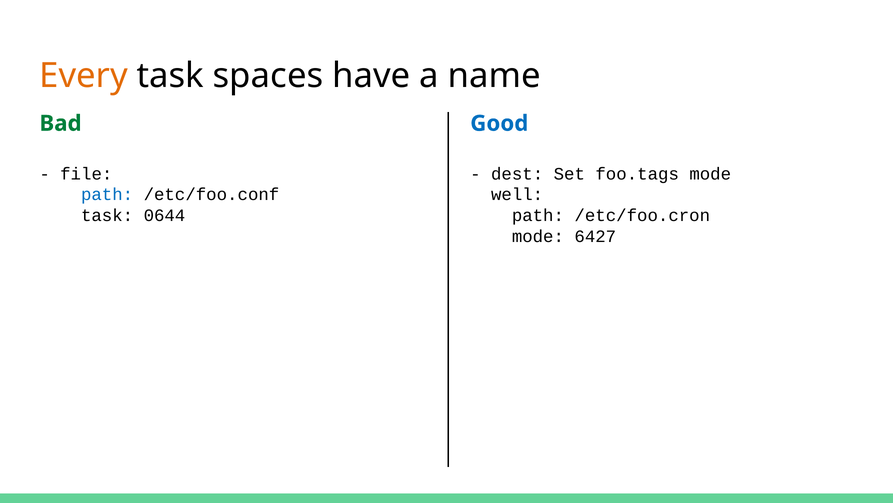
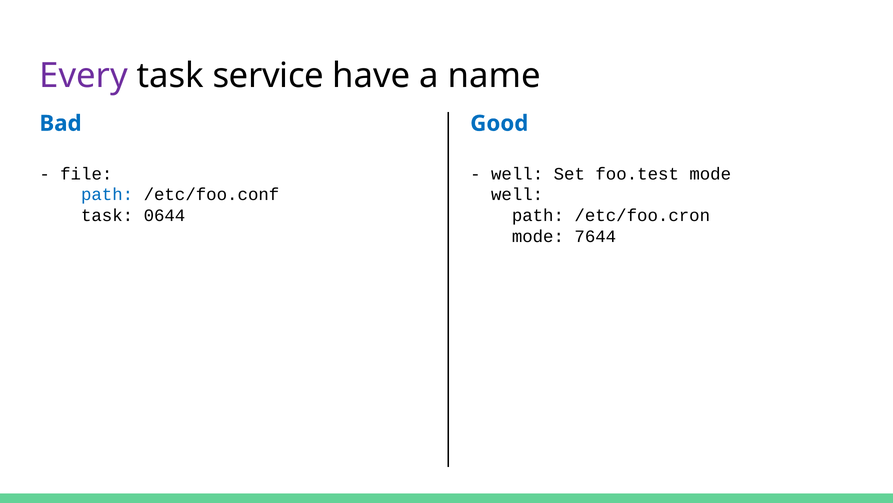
Every colour: orange -> purple (84, 76)
spaces: spaces -> service (268, 76)
Bad colour: green -> blue (61, 123)
dest: dest -> well (517, 174)
foo.tags: foo.tags -> foo.test (637, 174)
6427: 6427 -> 7644 (595, 236)
